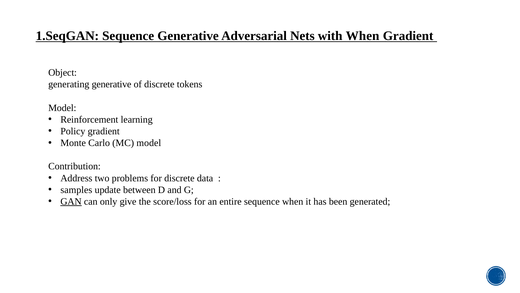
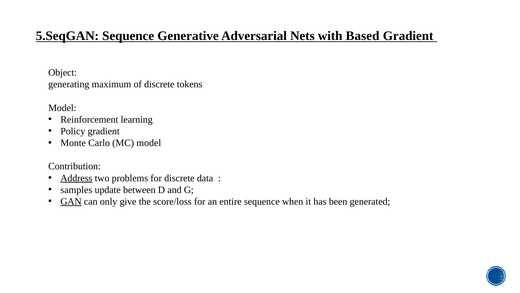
1.SeqGAN: 1.SeqGAN -> 5.SeqGAN (67, 36)
with When: When -> Based (363, 36)
generating generative: generative -> maximum (111, 84)
Address underline: none -> present (76, 178)
